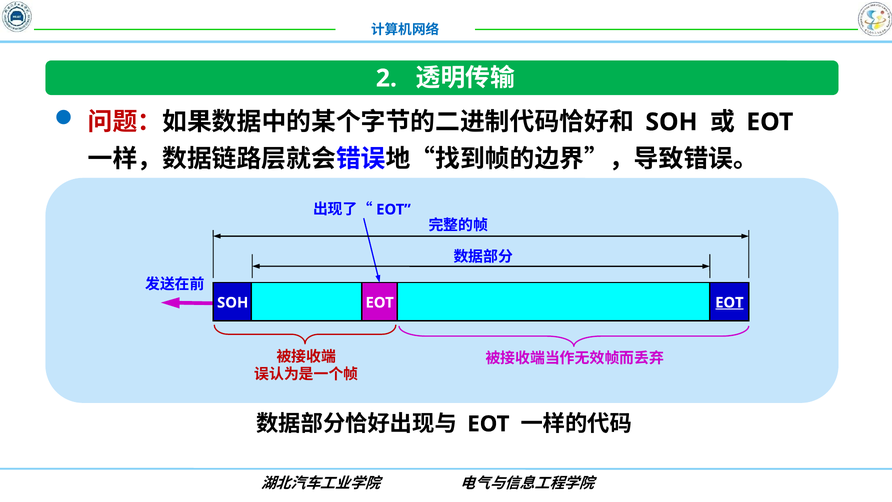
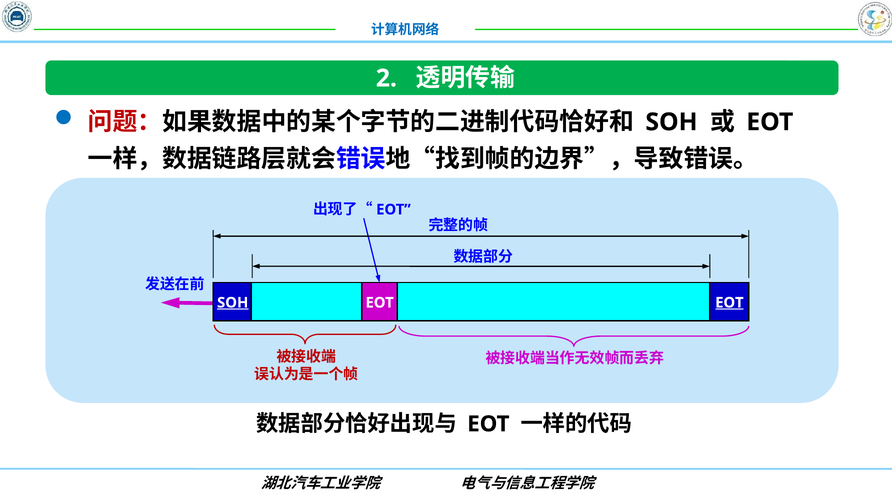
SOH underline: none -> present (233, 303)
